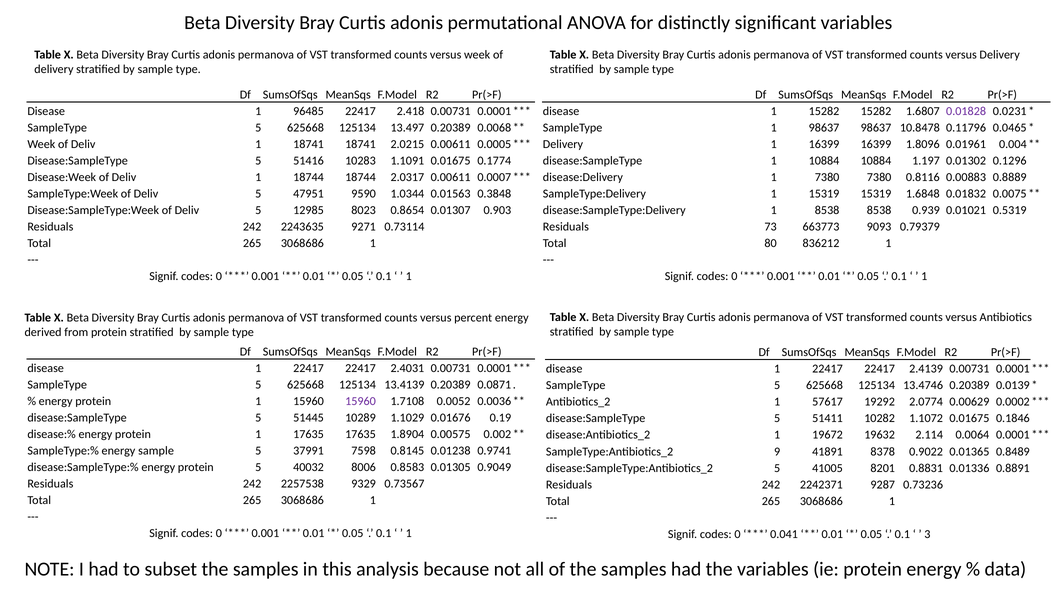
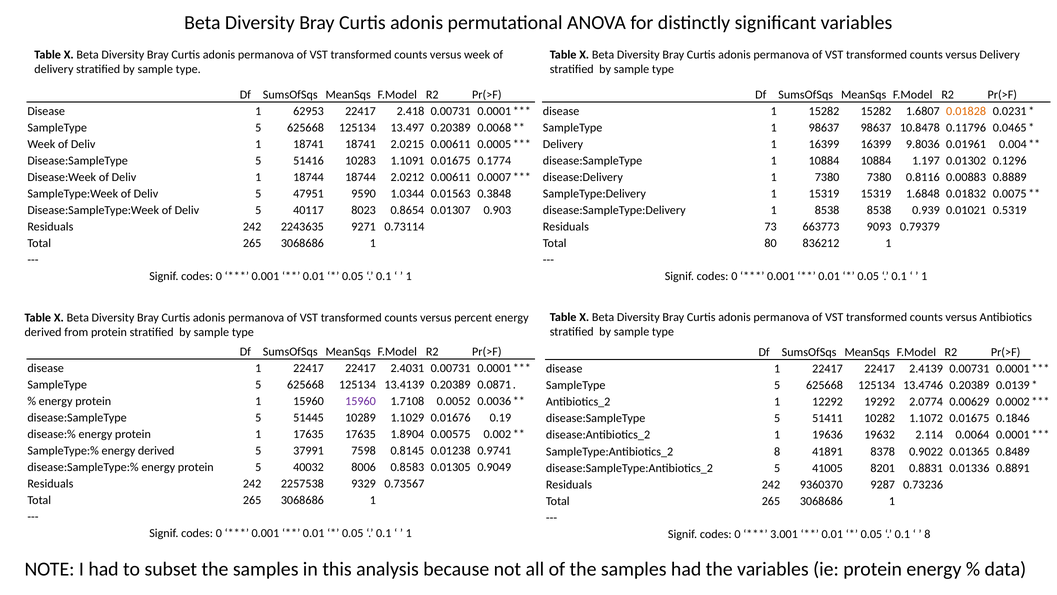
96485: 96485 -> 62953 (309, 111)
0.01828 colour: purple -> orange (966, 111)
1.8096: 1.8096 -> 9.8036 (923, 144)
2.0317: 2.0317 -> 2.0212 (407, 177)
12985: 12985 -> 40117 (309, 210)
57617: 57617 -> 12292 (828, 402)
19672: 19672 -> 19636 (828, 435)
SampleType:% energy sample: sample -> derived (156, 451)
9: 9 -> 8 (777, 451)
2242371: 2242371 -> 9360370 (821, 484)
0.041: 0.041 -> 3.001 (784, 534)
3: 3 -> 8 (927, 534)
